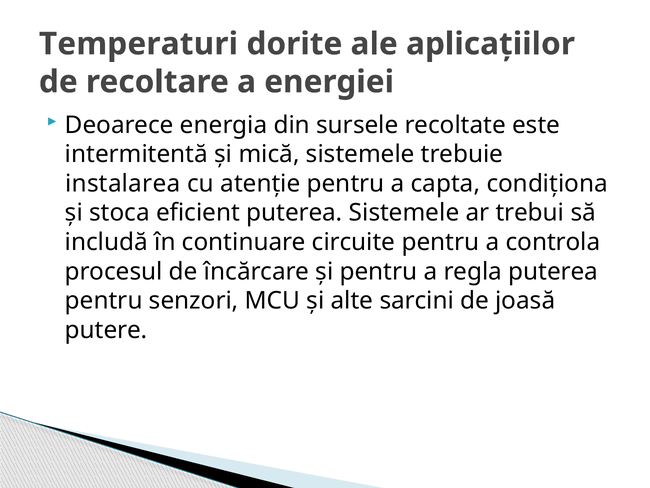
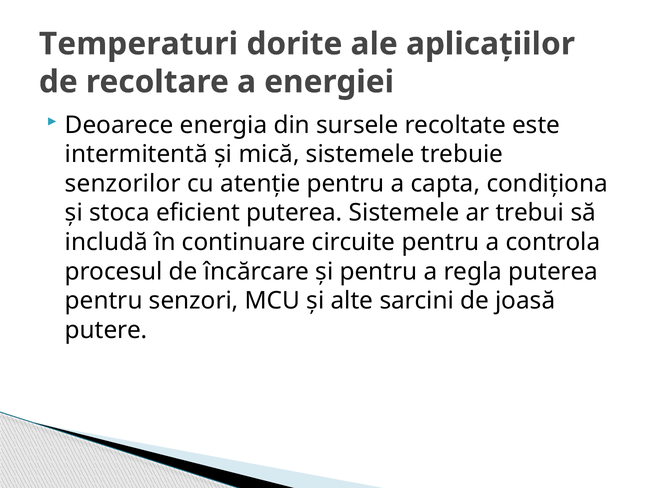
instalarea: instalarea -> senzorilor (123, 183)
